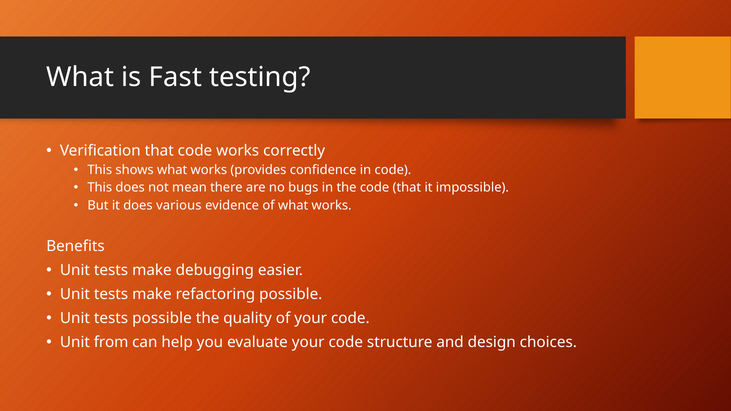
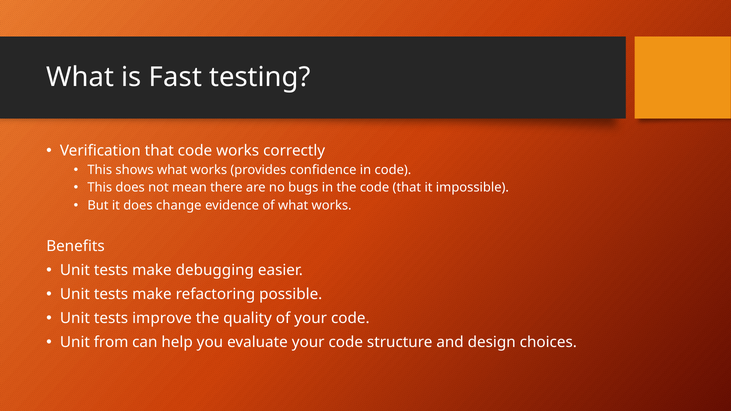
various: various -> change (179, 206)
tests possible: possible -> improve (162, 318)
